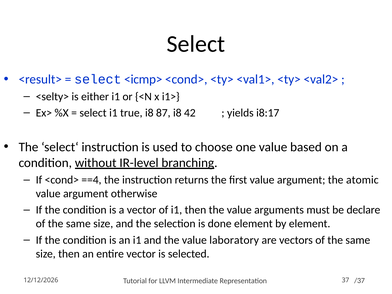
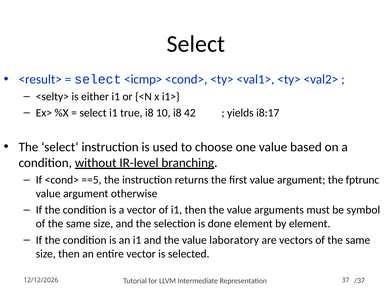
87: 87 -> 10 (163, 113)
==4: ==4 -> ==5 (91, 180)
atomic: atomic -> fptrunc (362, 180)
declare: declare -> symbol (363, 210)
